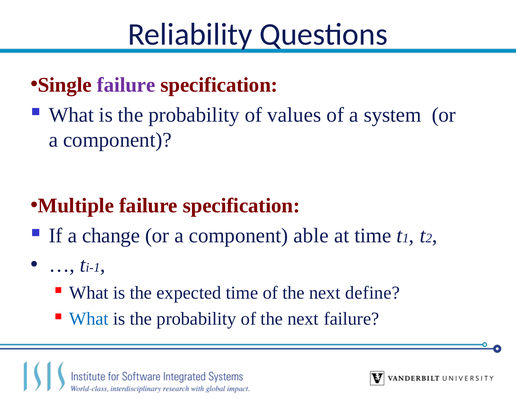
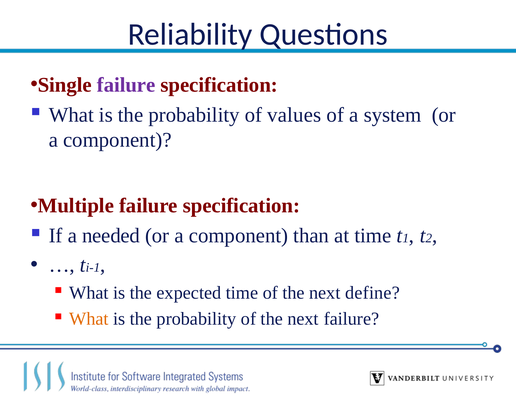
change: change -> needed (111, 236)
able: able -> than (311, 236)
What colour: blue -> orange (89, 319)
